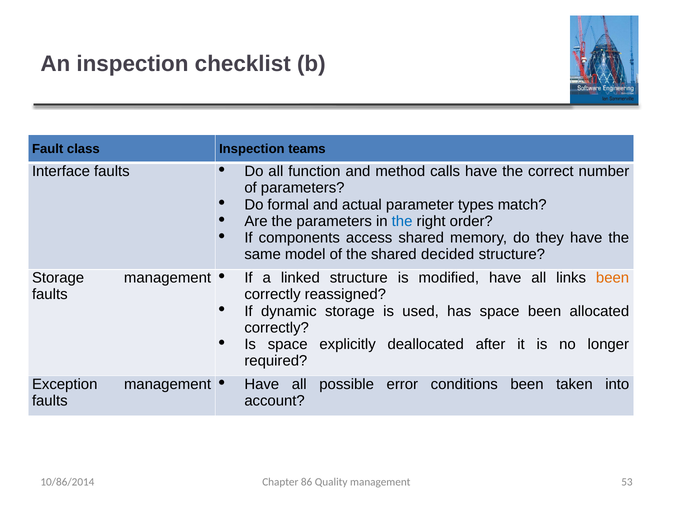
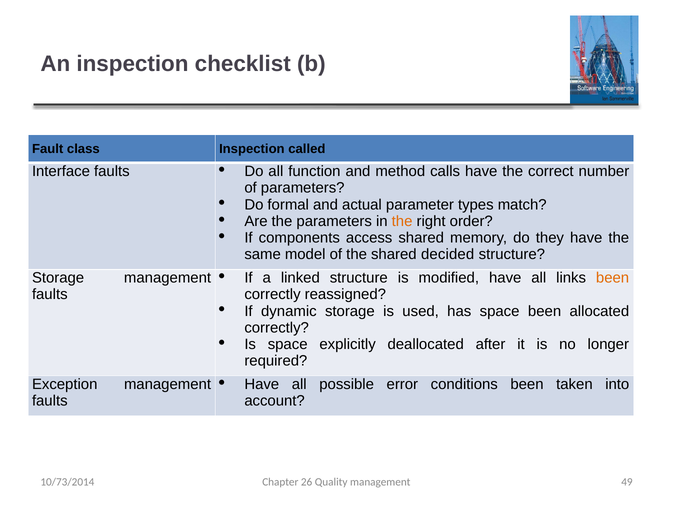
teams: teams -> called (307, 149)
the colour: blue -> orange (402, 221)
86: 86 -> 26 (307, 482)
53: 53 -> 49 (627, 482)
10/86/2014: 10/86/2014 -> 10/73/2014 (67, 482)
